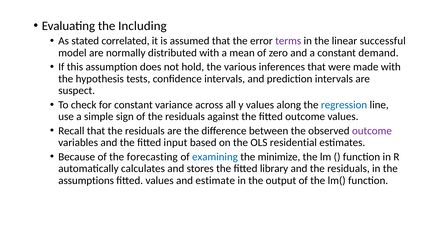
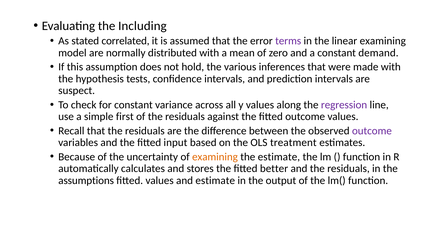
linear successful: successful -> examining (383, 41)
regression colour: blue -> purple (344, 105)
sign: sign -> first (125, 117)
residential: residential -> treatment (293, 143)
forecasting: forecasting -> uncertainty (152, 157)
examining colour: blue -> orange (215, 157)
the minimize: minimize -> estimate (279, 157)
library: library -> better (274, 169)
